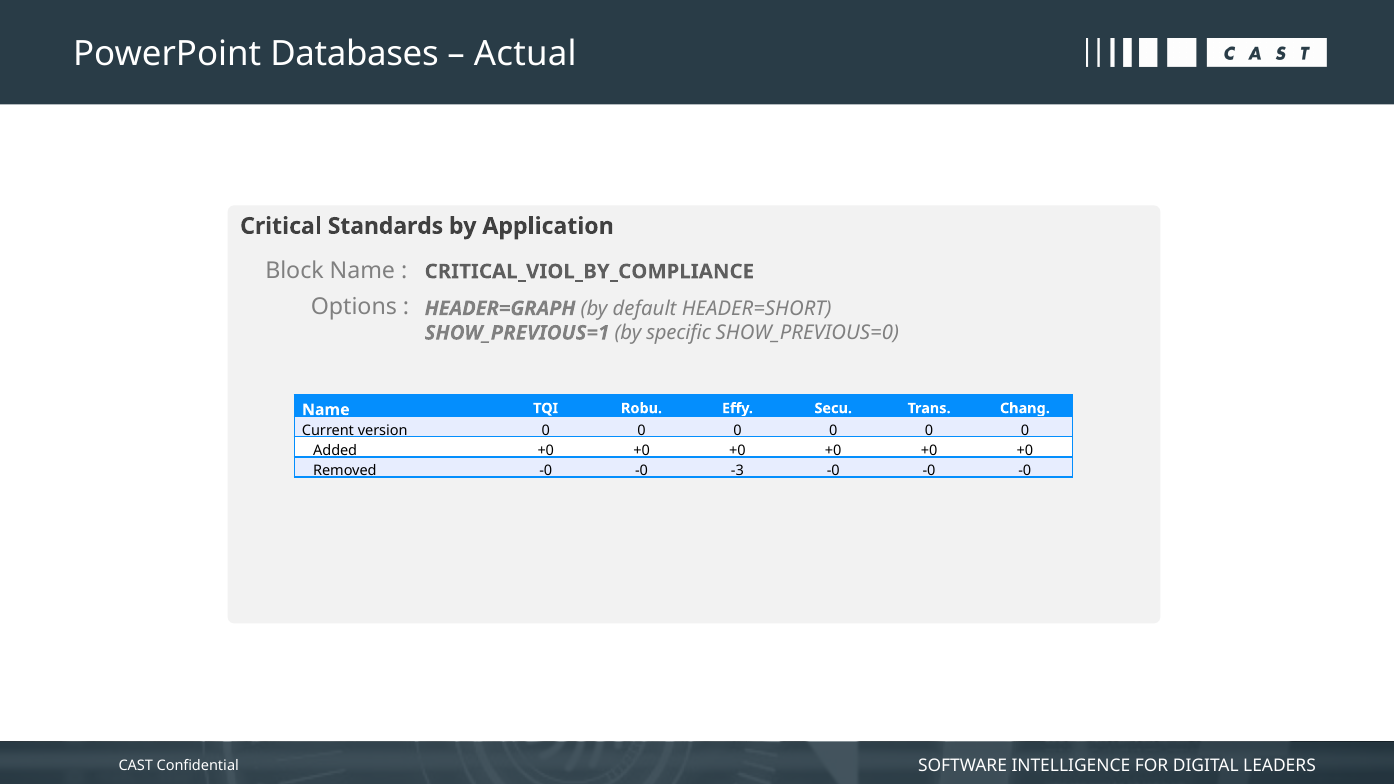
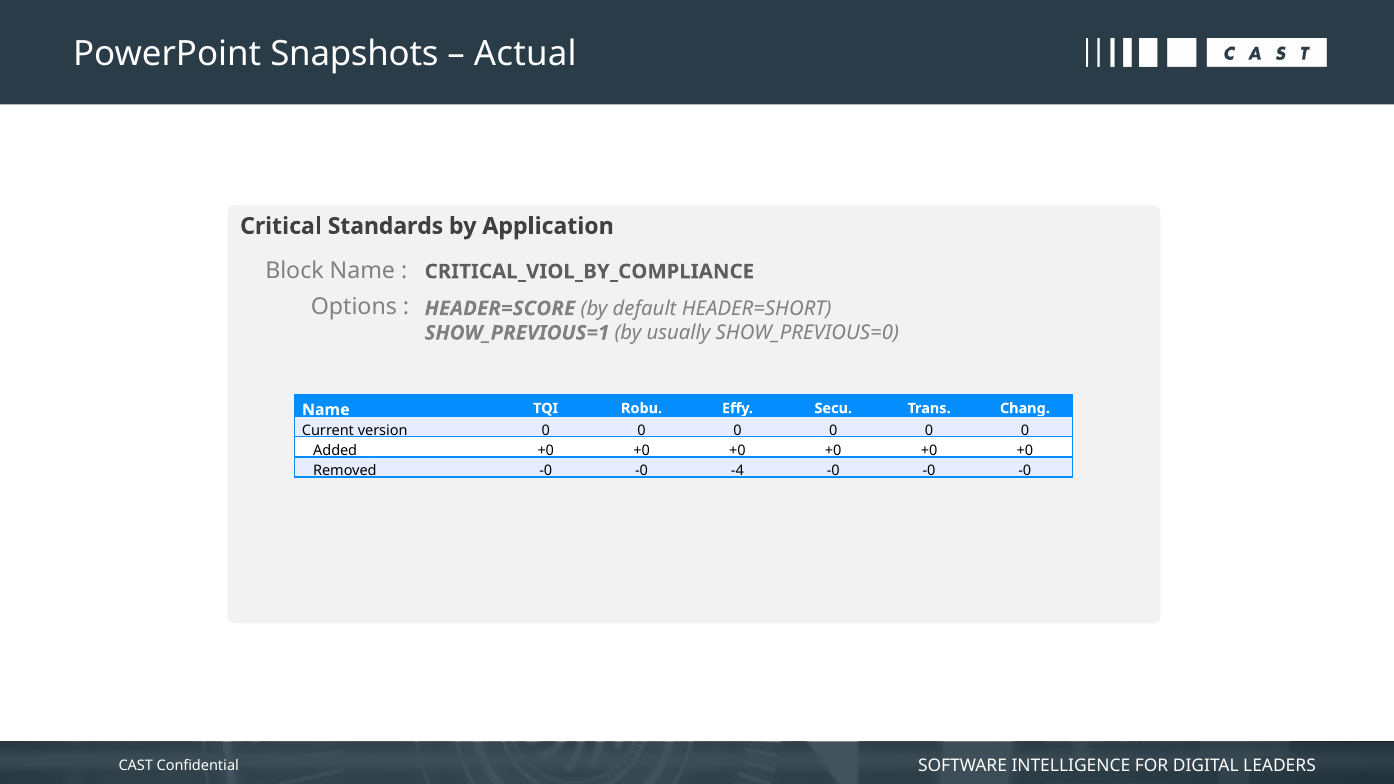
Databases: Databases -> Snapshots (354, 54)
HEADER=GRAPH: HEADER=GRAPH -> HEADER=SCORE (500, 309)
specific: specific -> usually (679, 333)
-3: -3 -> -4 (737, 471)
